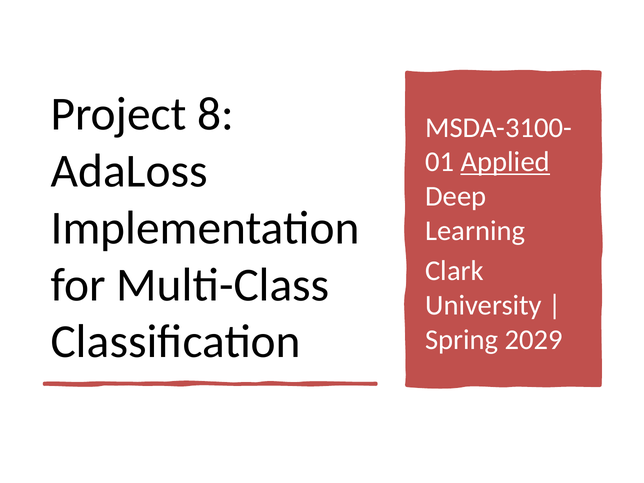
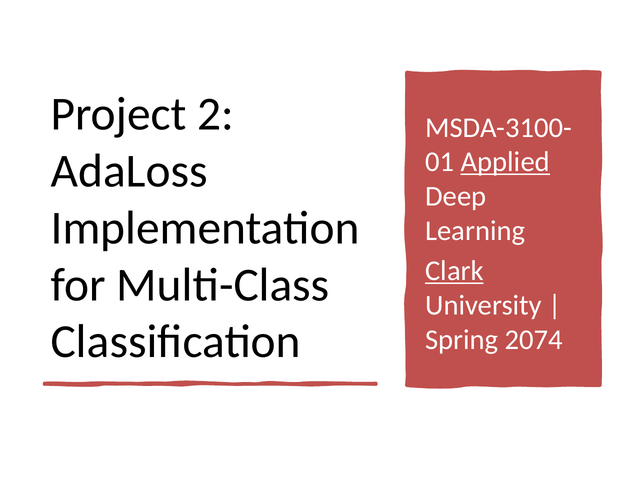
8: 8 -> 2 (216, 114)
Clark underline: none -> present (454, 271)
2029: 2029 -> 2074 (534, 340)
